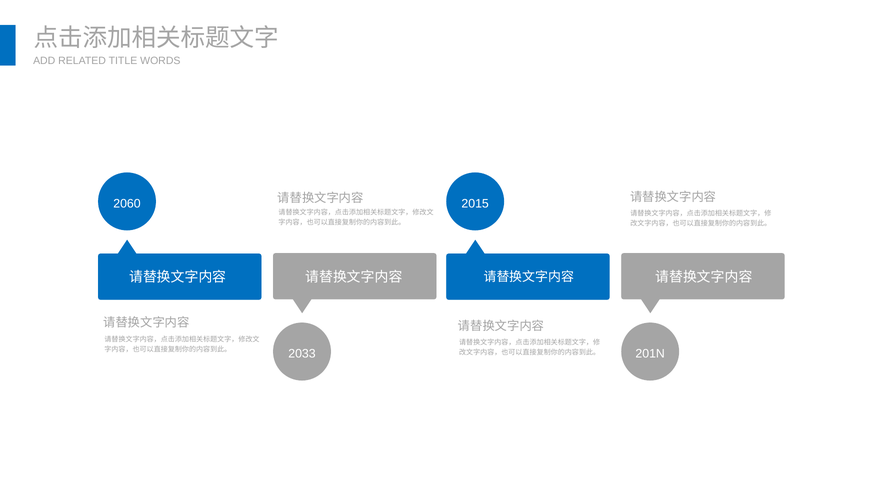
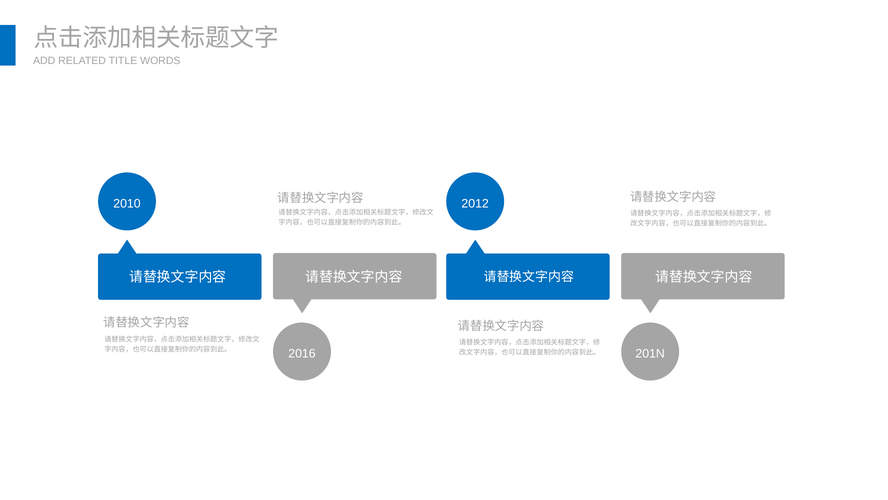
2060: 2060 -> 2010 (127, 204)
2015: 2015 -> 2012 (475, 204)
2033: 2033 -> 2016 (302, 354)
